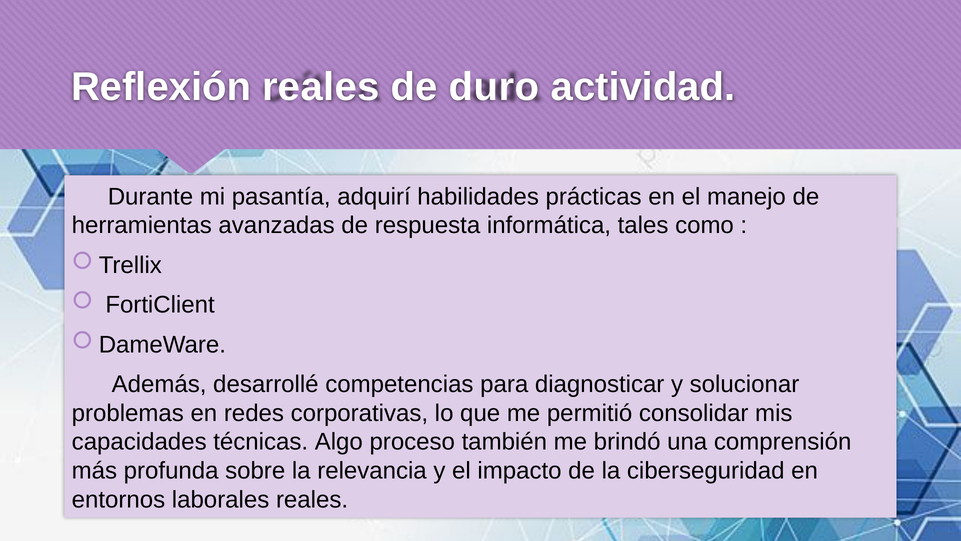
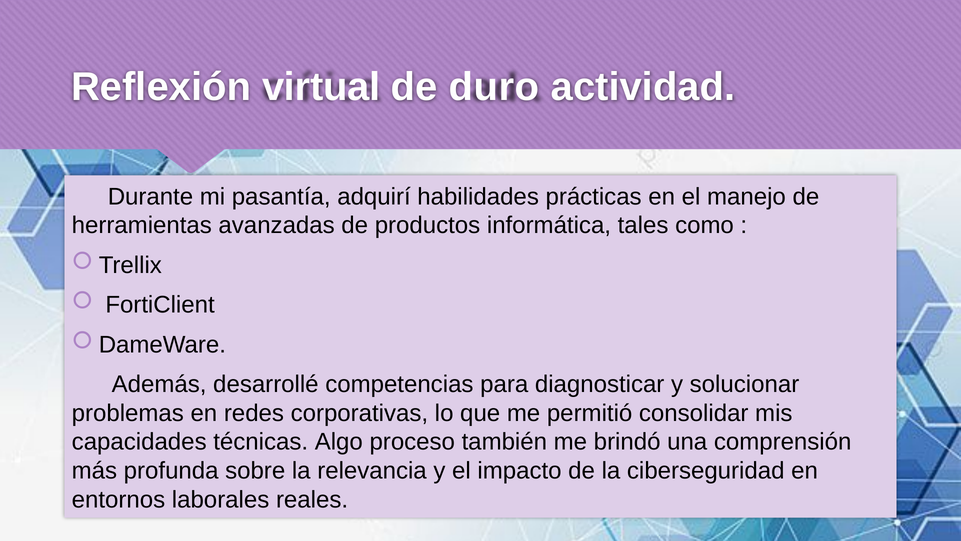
Reflexión reales: reales -> virtual (321, 87)
respuesta: respuesta -> productos (427, 225)
